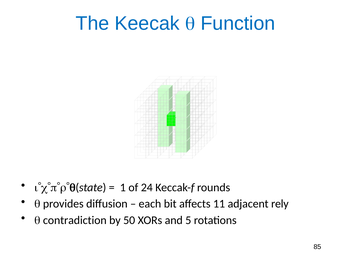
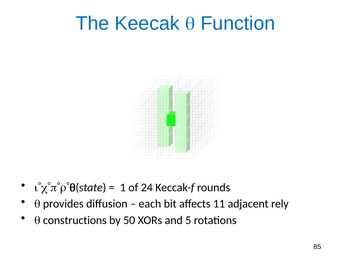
contradiction: contradiction -> constructions (75, 220)
